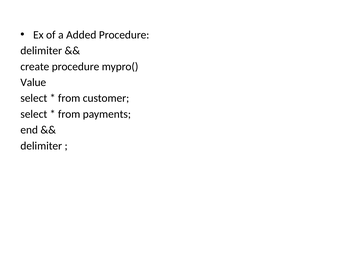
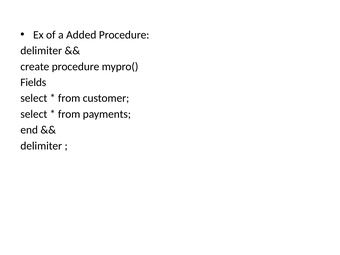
Value: Value -> Fields (33, 82)
